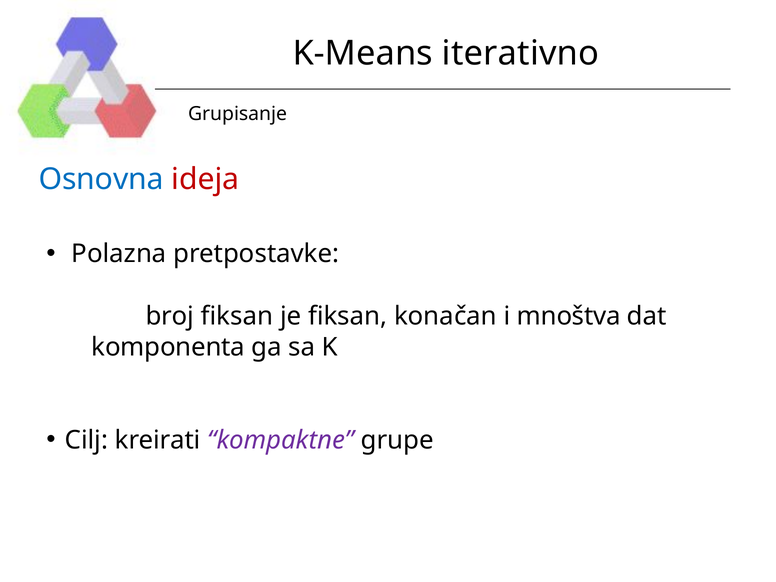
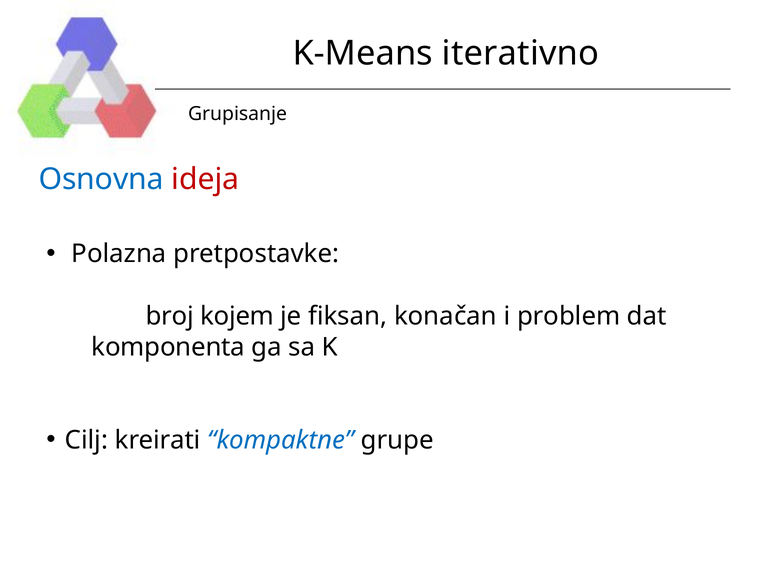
broj fiksan: fiksan -> kojem (237, 316)
mnoštva: mnoštva -> problem (569, 316)
kompaktne colour: purple -> blue (281, 440)
